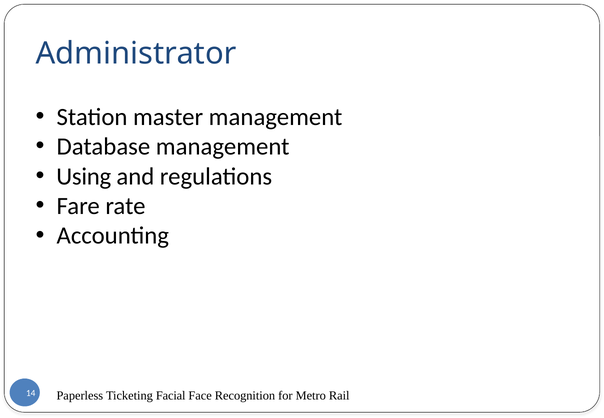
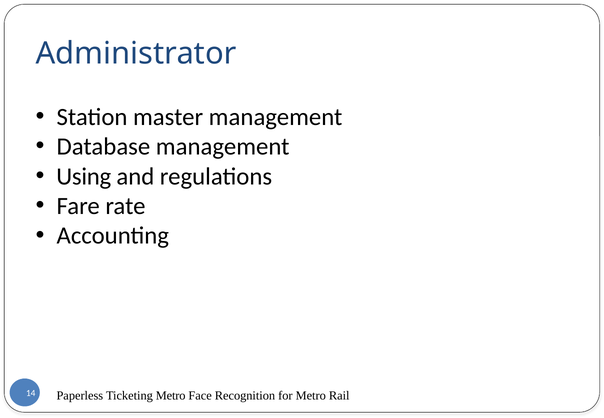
Ticketing Facial: Facial -> Metro (171, 396)
